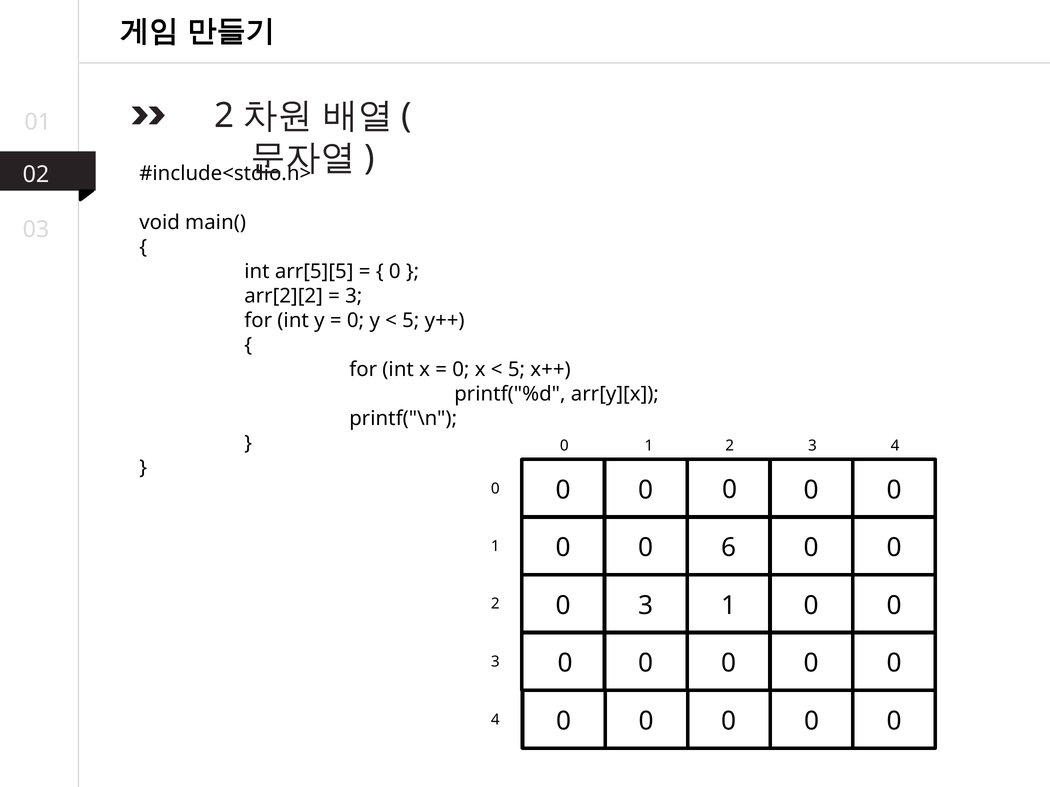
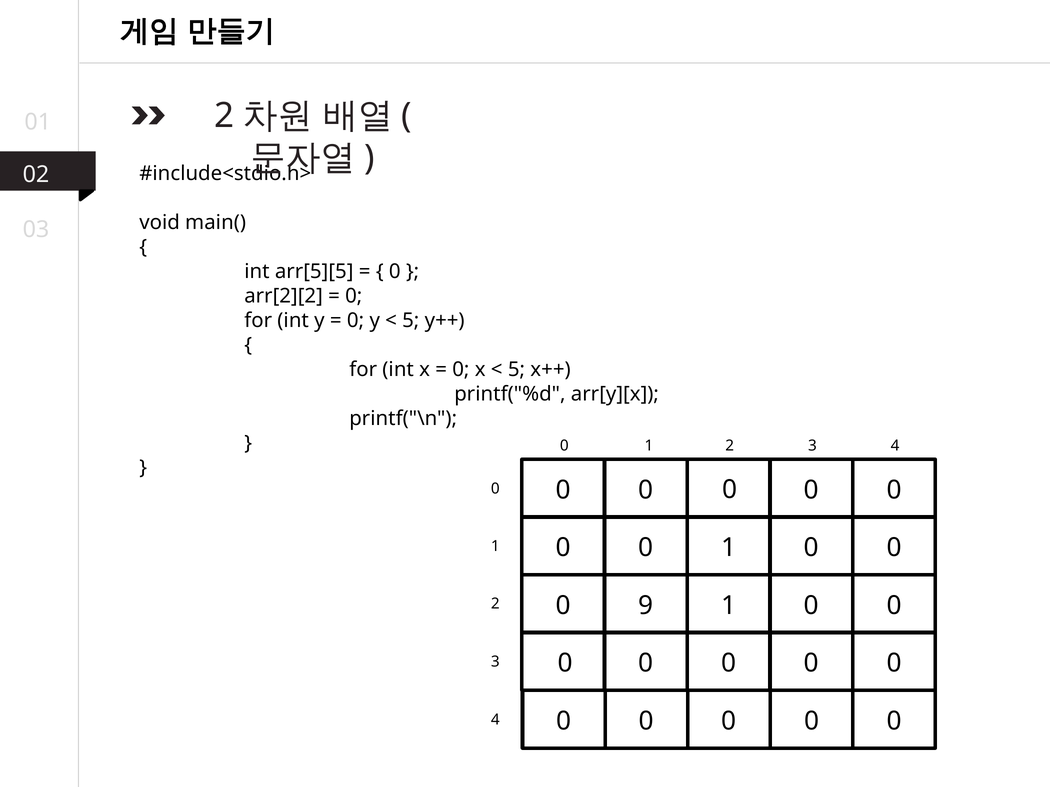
3: 3 -> 0 (354, 296)
6: 6 -> 1 (729, 548)
0 3: 3 -> 9 (646, 606)
